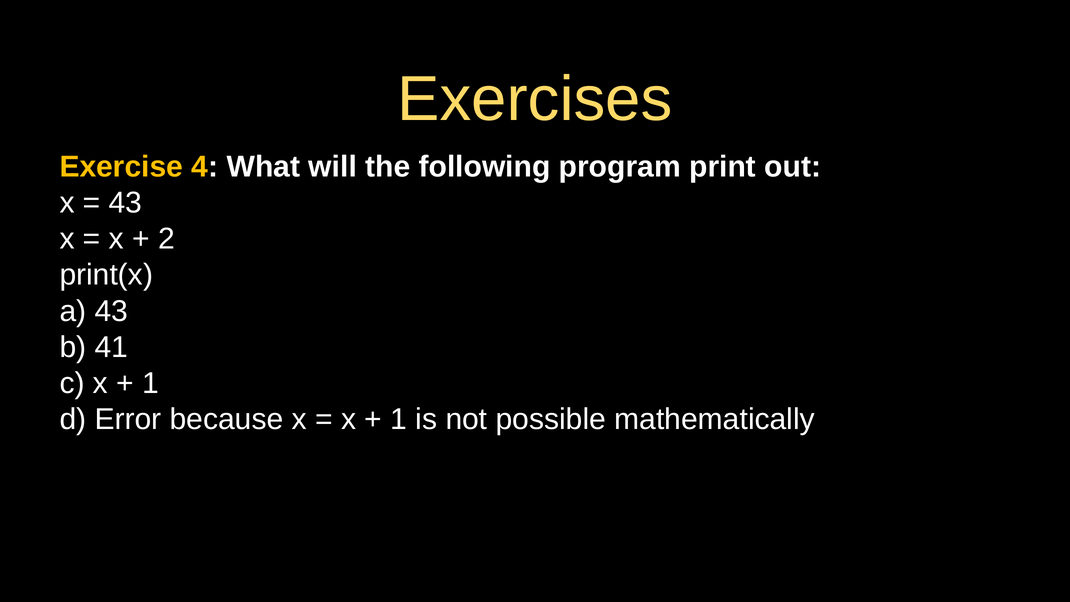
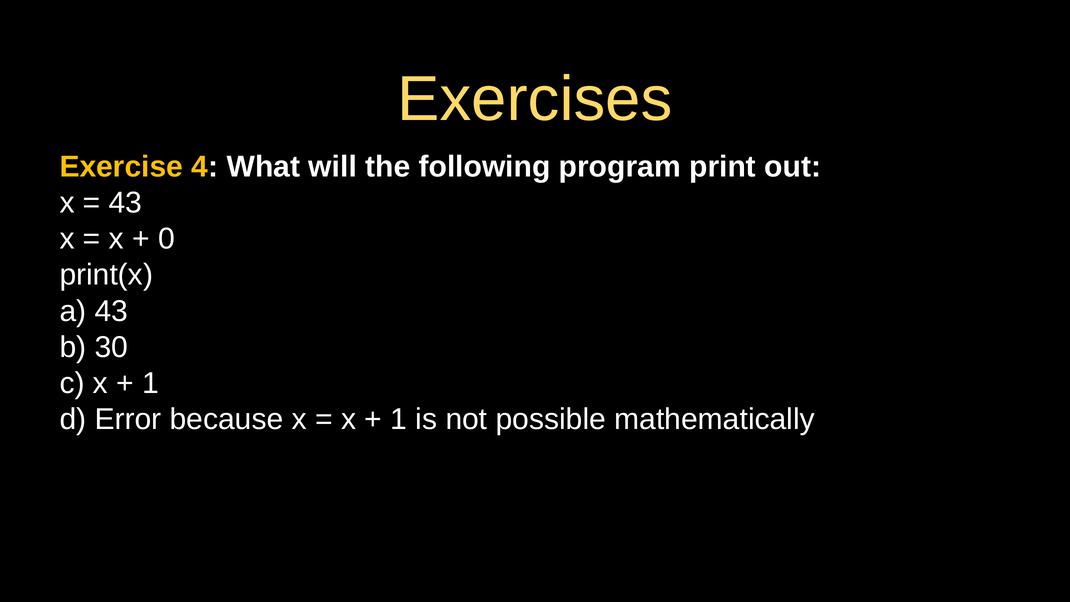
2: 2 -> 0 (166, 239)
41: 41 -> 30 (111, 347)
